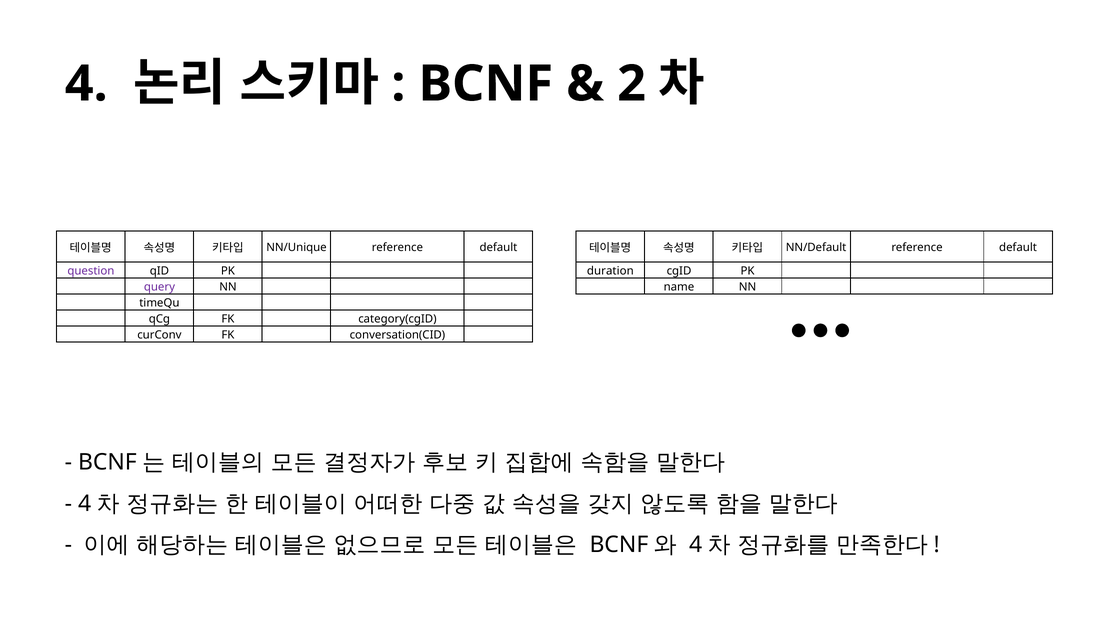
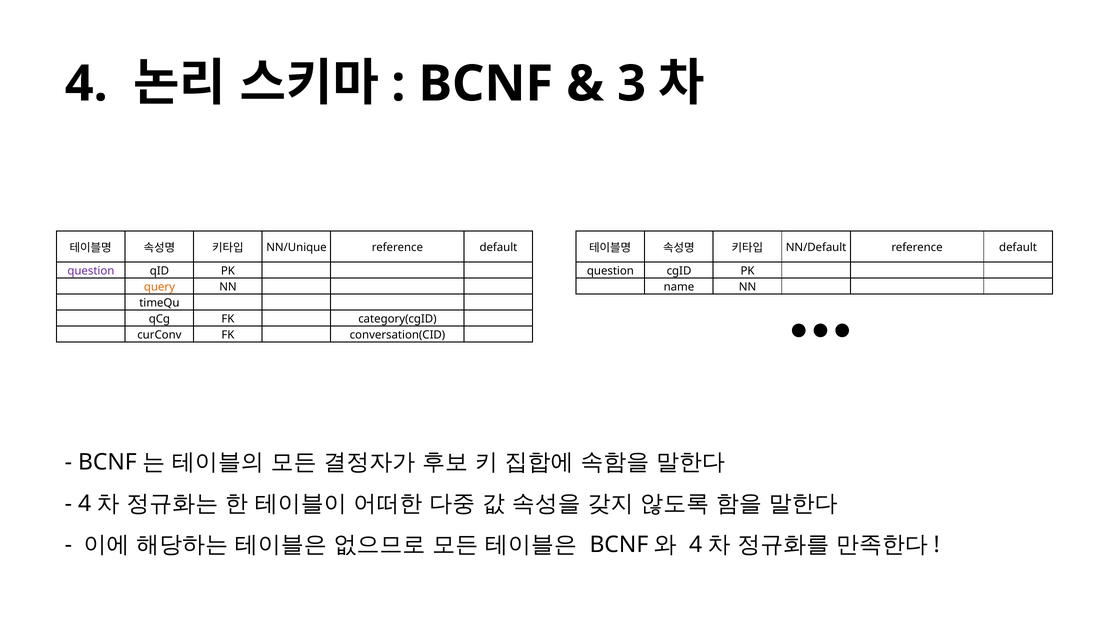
2: 2 -> 3 (632, 84)
duration: duration -> question (610, 271)
query colour: purple -> orange (159, 287)
